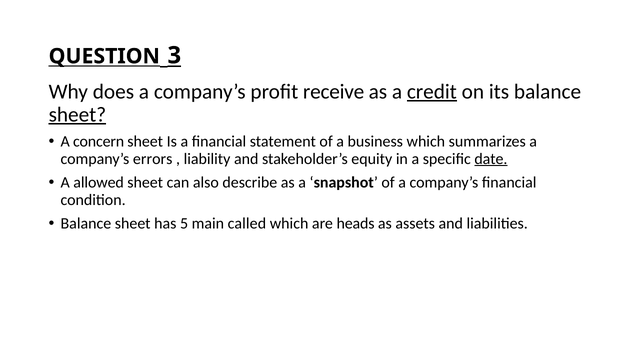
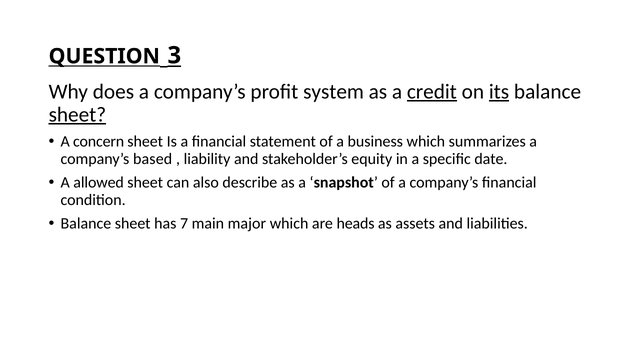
receive: receive -> system (334, 92)
its underline: none -> present (499, 92)
errors: errors -> based (153, 159)
date underline: present -> none (491, 159)
5: 5 -> 7 (184, 224)
called: called -> major (247, 224)
